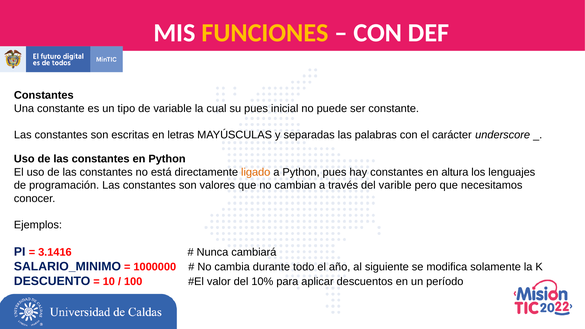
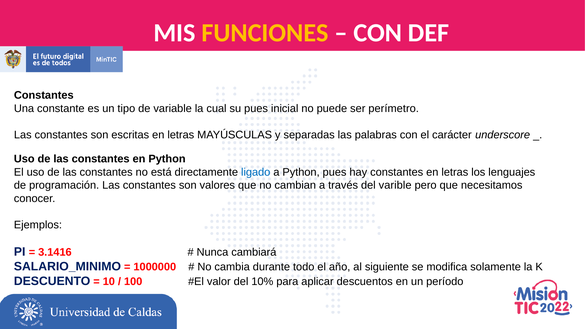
ser constante: constante -> perímetro (394, 108)
ligado colour: orange -> blue (256, 172)
constantes en altura: altura -> letras (455, 172)
